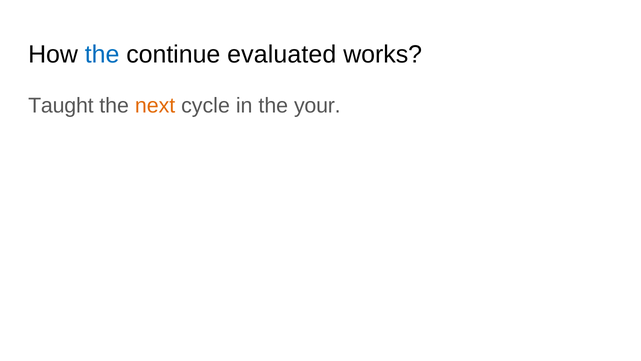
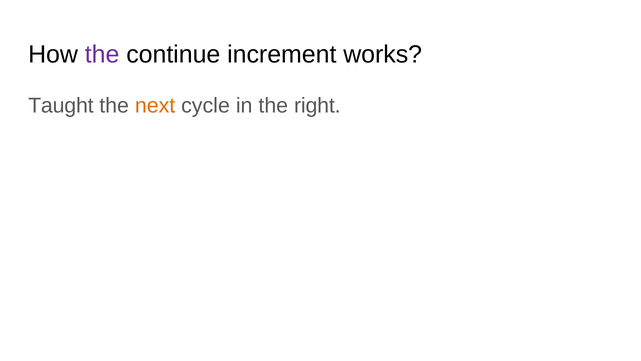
the colour: blue -> purple (102, 54)
evaluated: evaluated -> increment (282, 54)
your: your -> right (317, 105)
